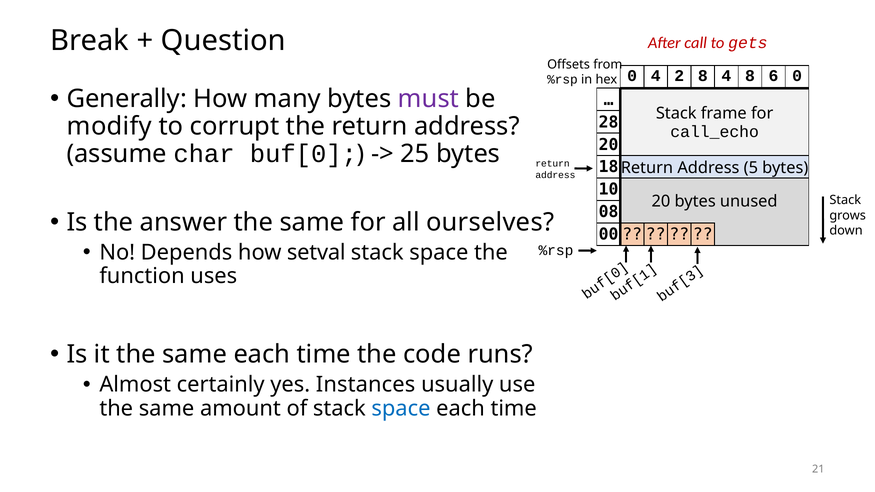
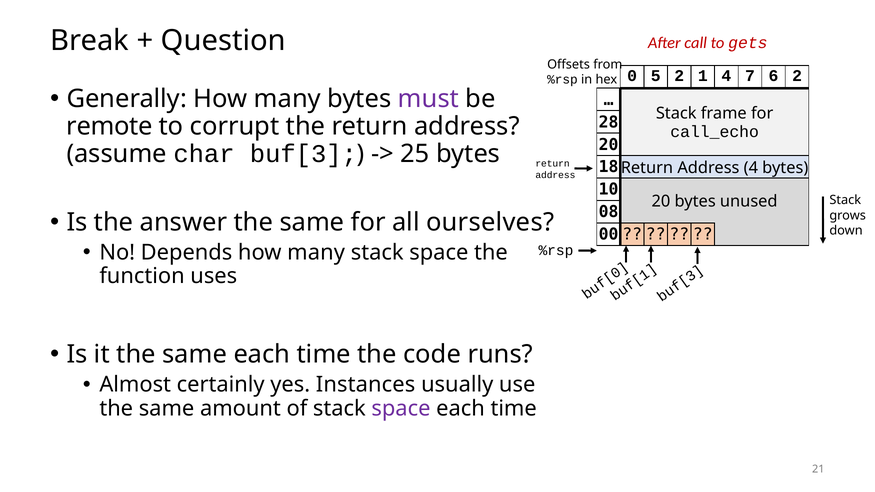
0 4: 4 -> 5 (656, 76)
2 8: 8 -> 1 (703, 76)
4 8: 8 -> 7 (750, 76)
6 0: 0 -> 2 (797, 76)
modify: modify -> remote (110, 126)
buf[0: buf[0 -> buf[3 (303, 154)
Address 5: 5 -> 4 (751, 168)
Depends how setval: setval -> many (316, 253)
space colour: blue -> purple (401, 408)
